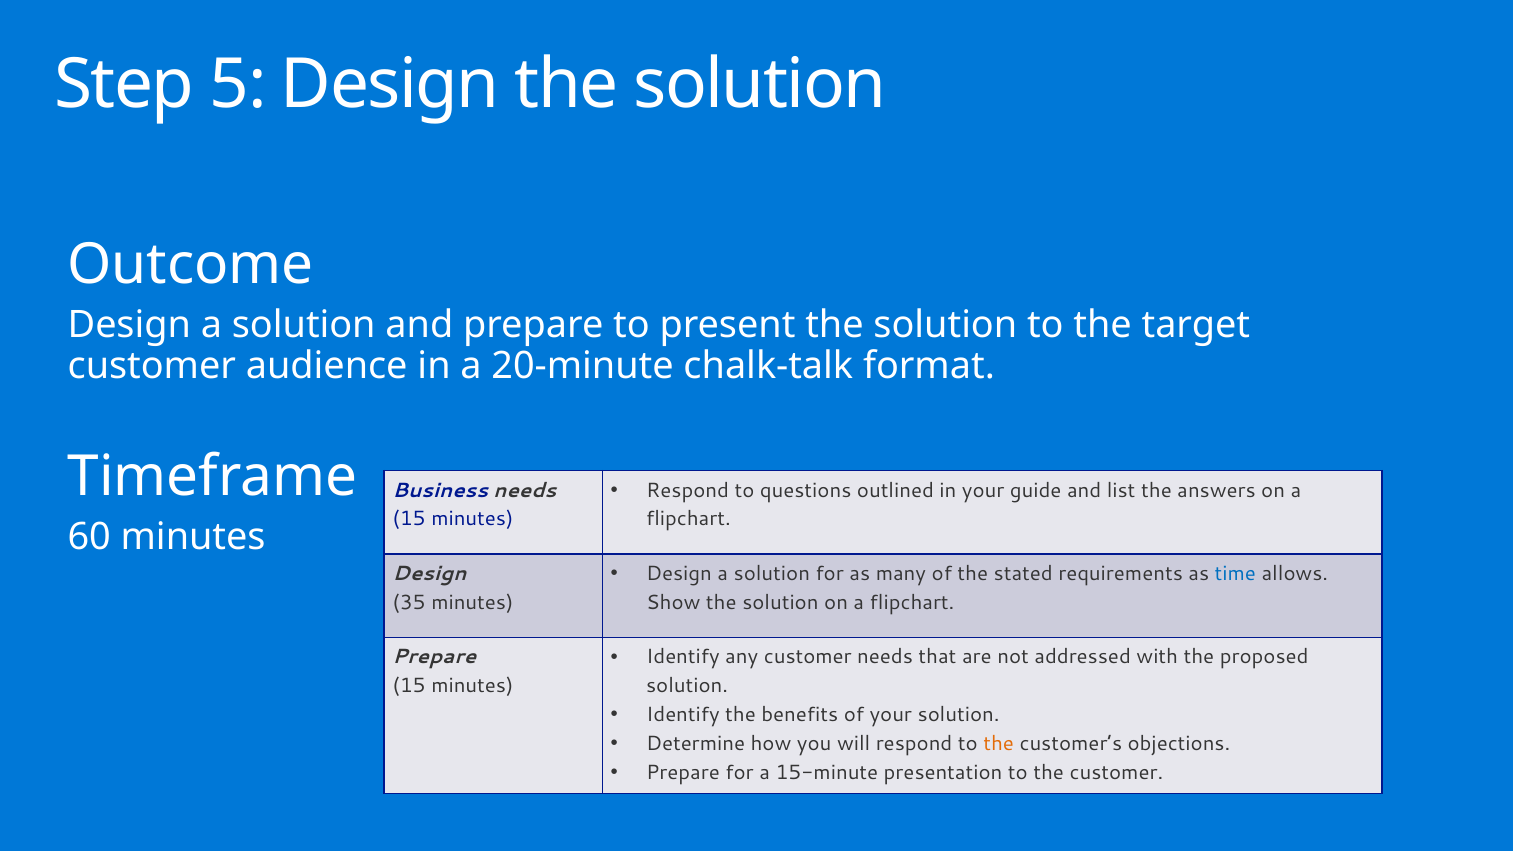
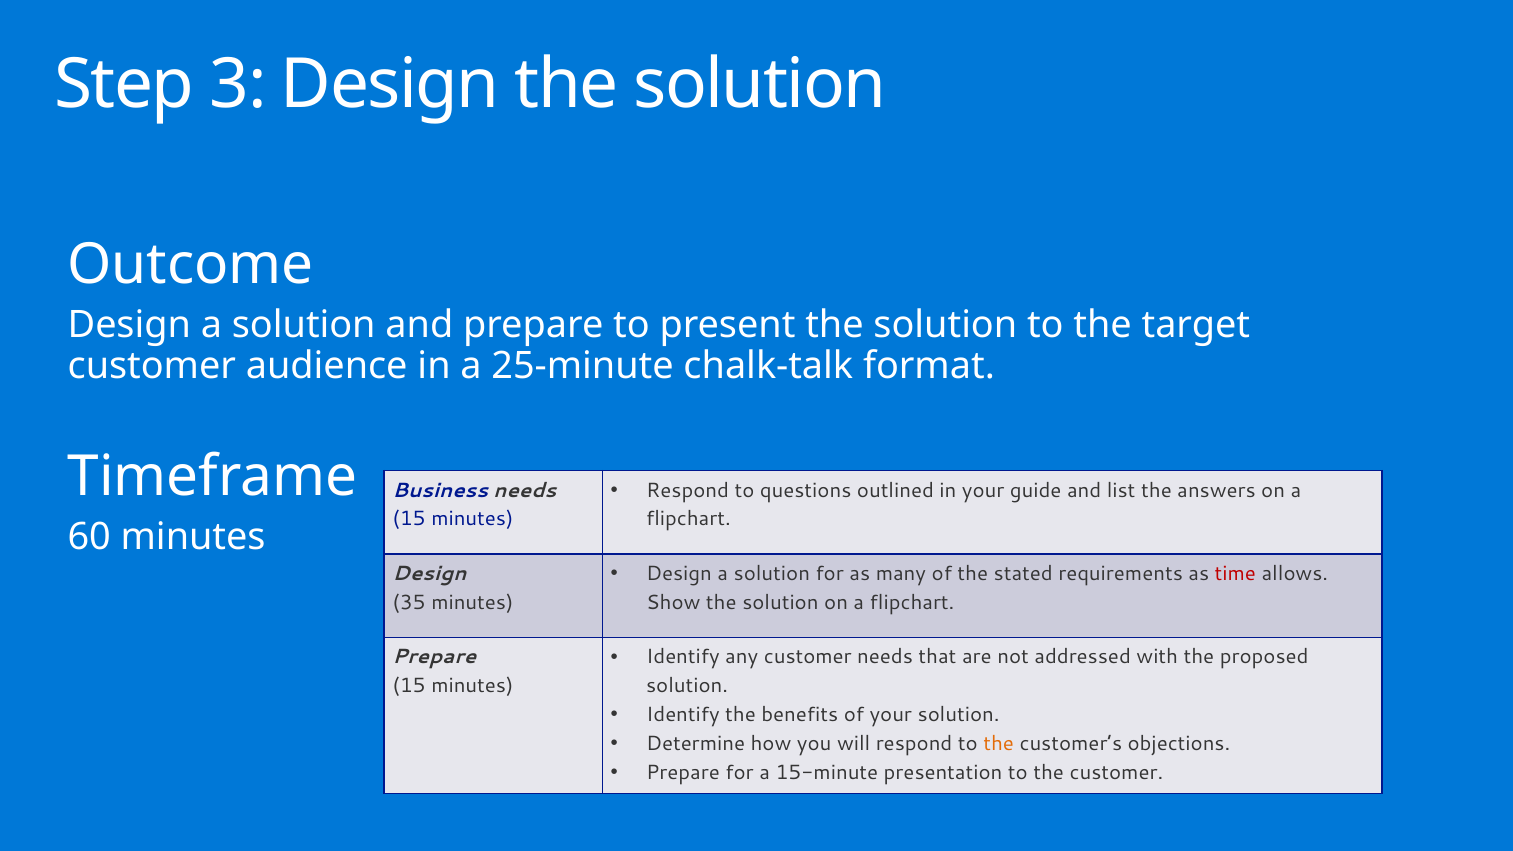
5: 5 -> 3 (238, 84)
20-minute: 20-minute -> 25-minute (583, 366)
time colour: blue -> red (1235, 574)
